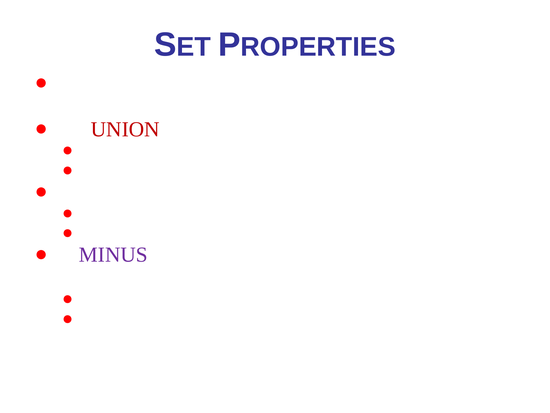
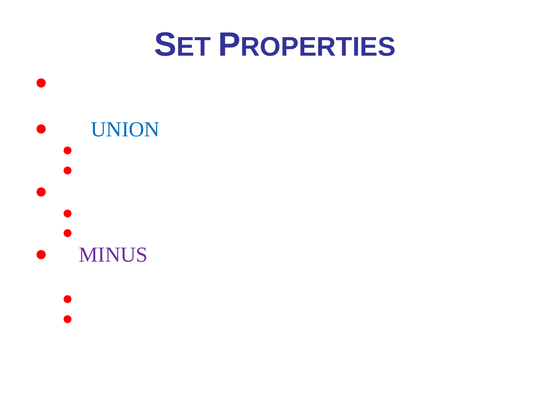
UNION colour: red -> blue (125, 129)
